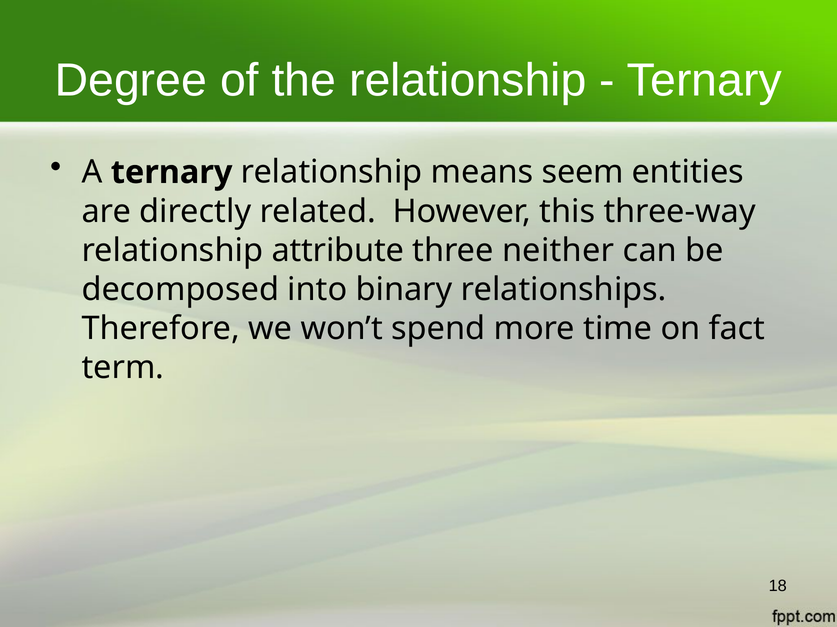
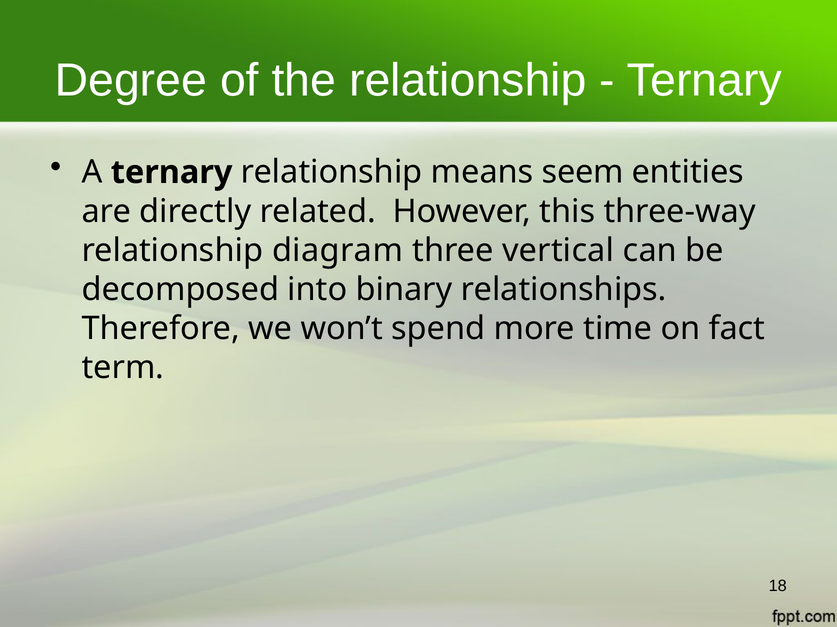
attribute: attribute -> diagram (338, 251)
neither: neither -> vertical (558, 251)
